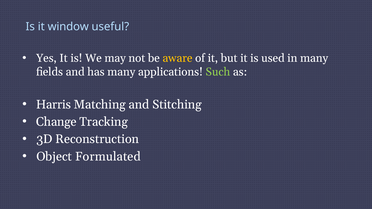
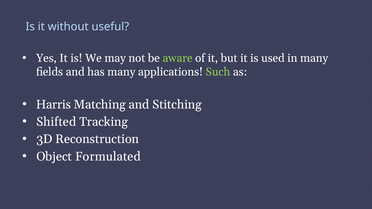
window: window -> without (68, 27)
aware colour: yellow -> light green (177, 58)
Change: Change -> Shifted (56, 122)
